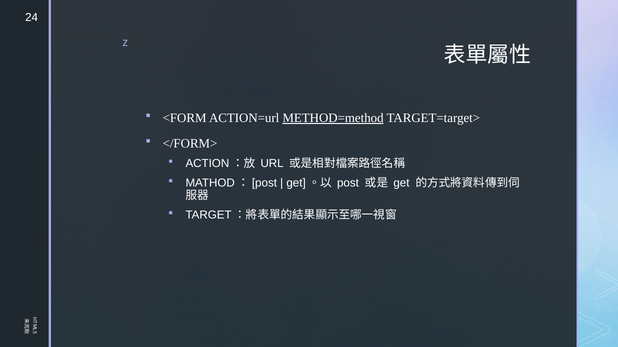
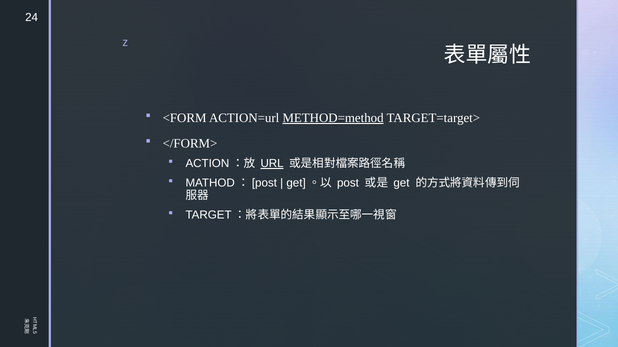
URL underline: none -> present (272, 164)
